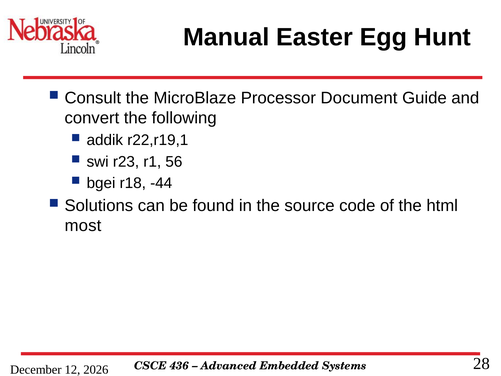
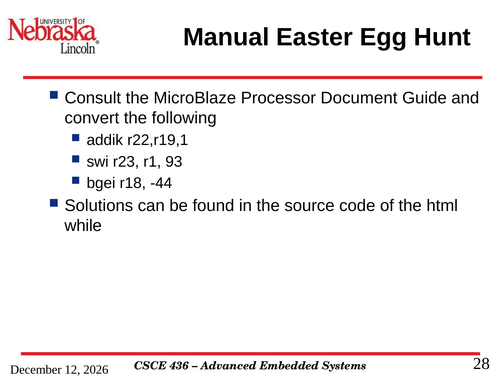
56: 56 -> 93 (174, 162)
most: most -> while (83, 226)
